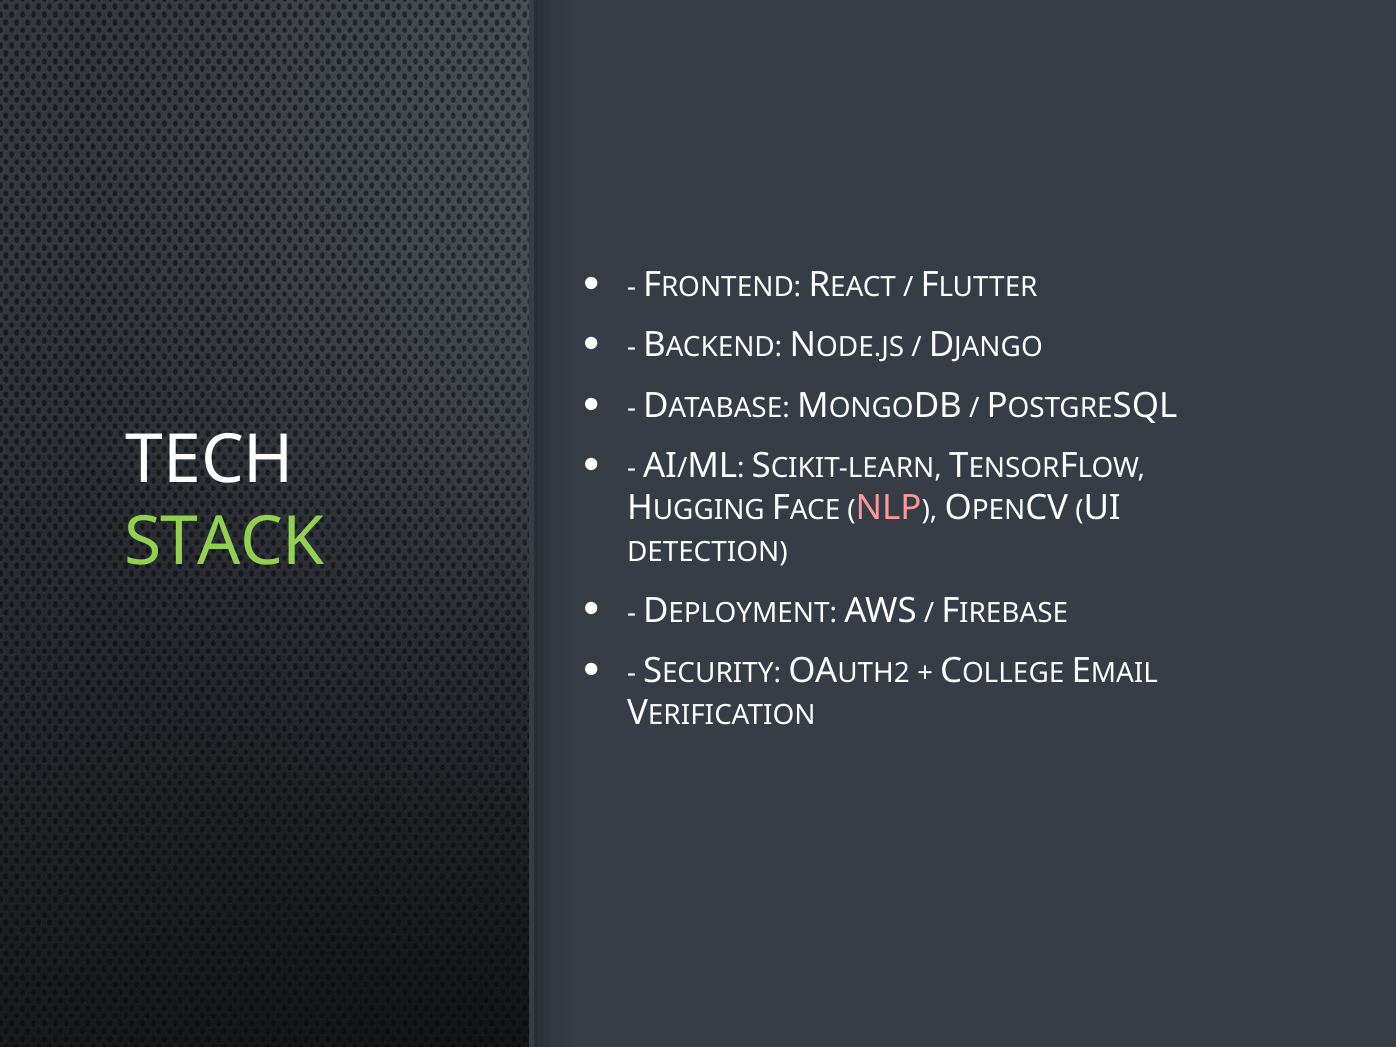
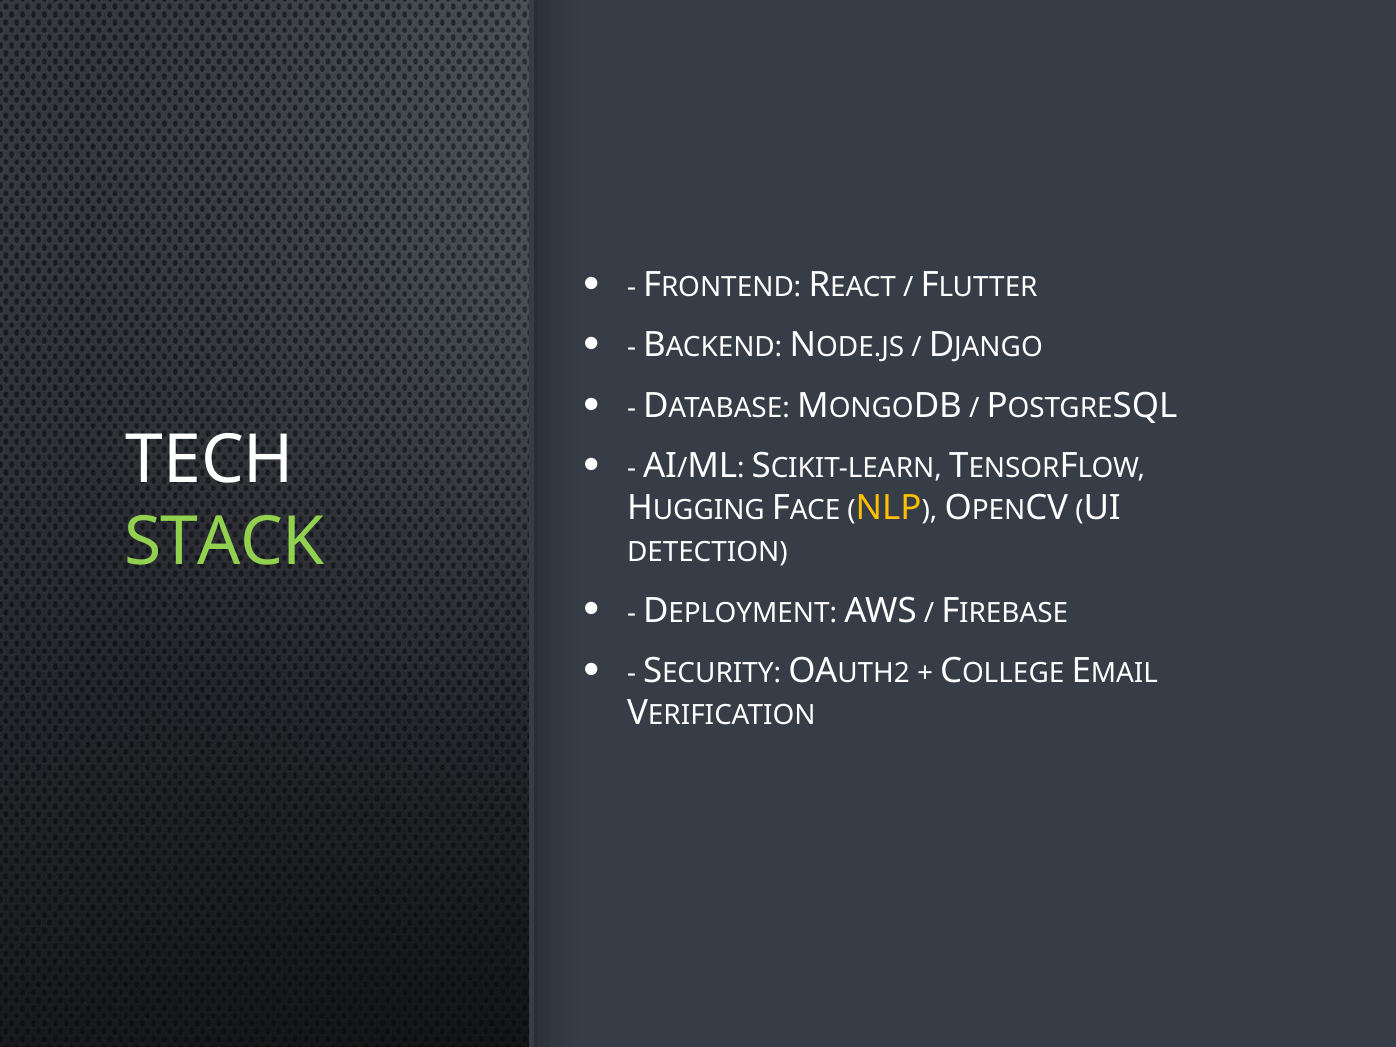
NLP colour: pink -> yellow (889, 508)
